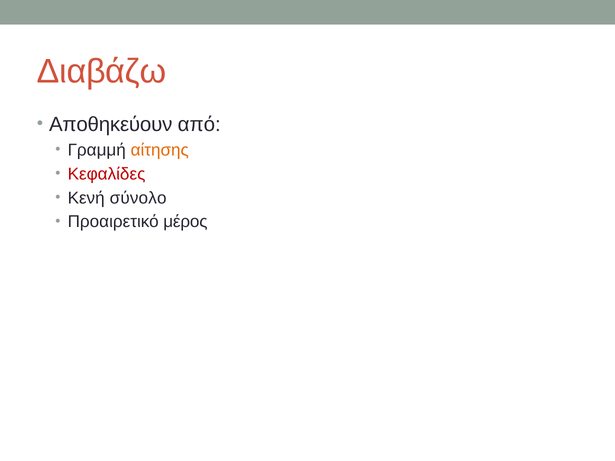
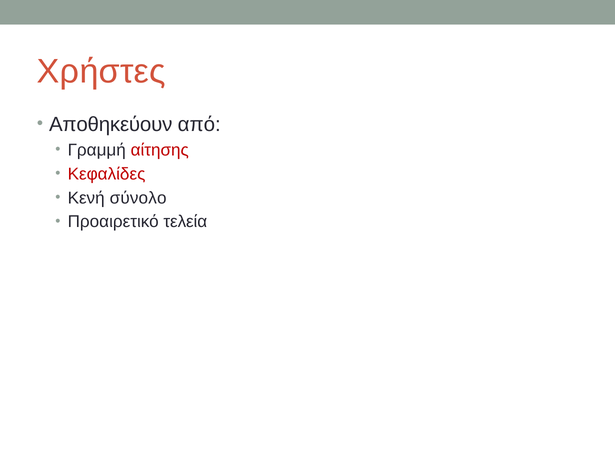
Διαβάζω: Διαβάζω -> Χρήστες (101, 72)
αίτησης colour: orange -> red (160, 150)
μέρος: μέρος -> τελεία (185, 222)
